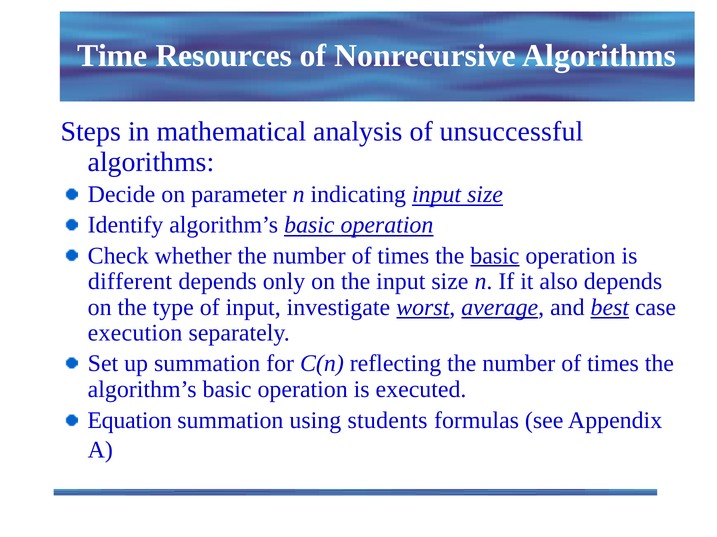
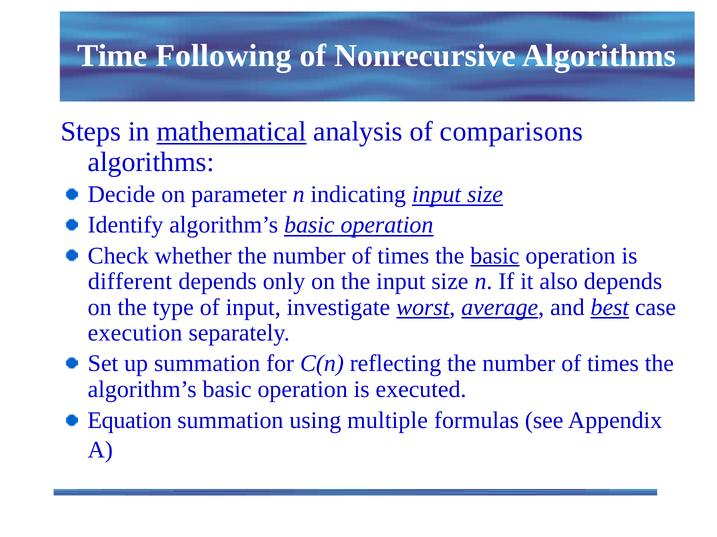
Resources: Resources -> Following (224, 56)
mathematical underline: none -> present (231, 132)
unsuccessful: unsuccessful -> comparisons (512, 132)
students: students -> multiple (388, 421)
